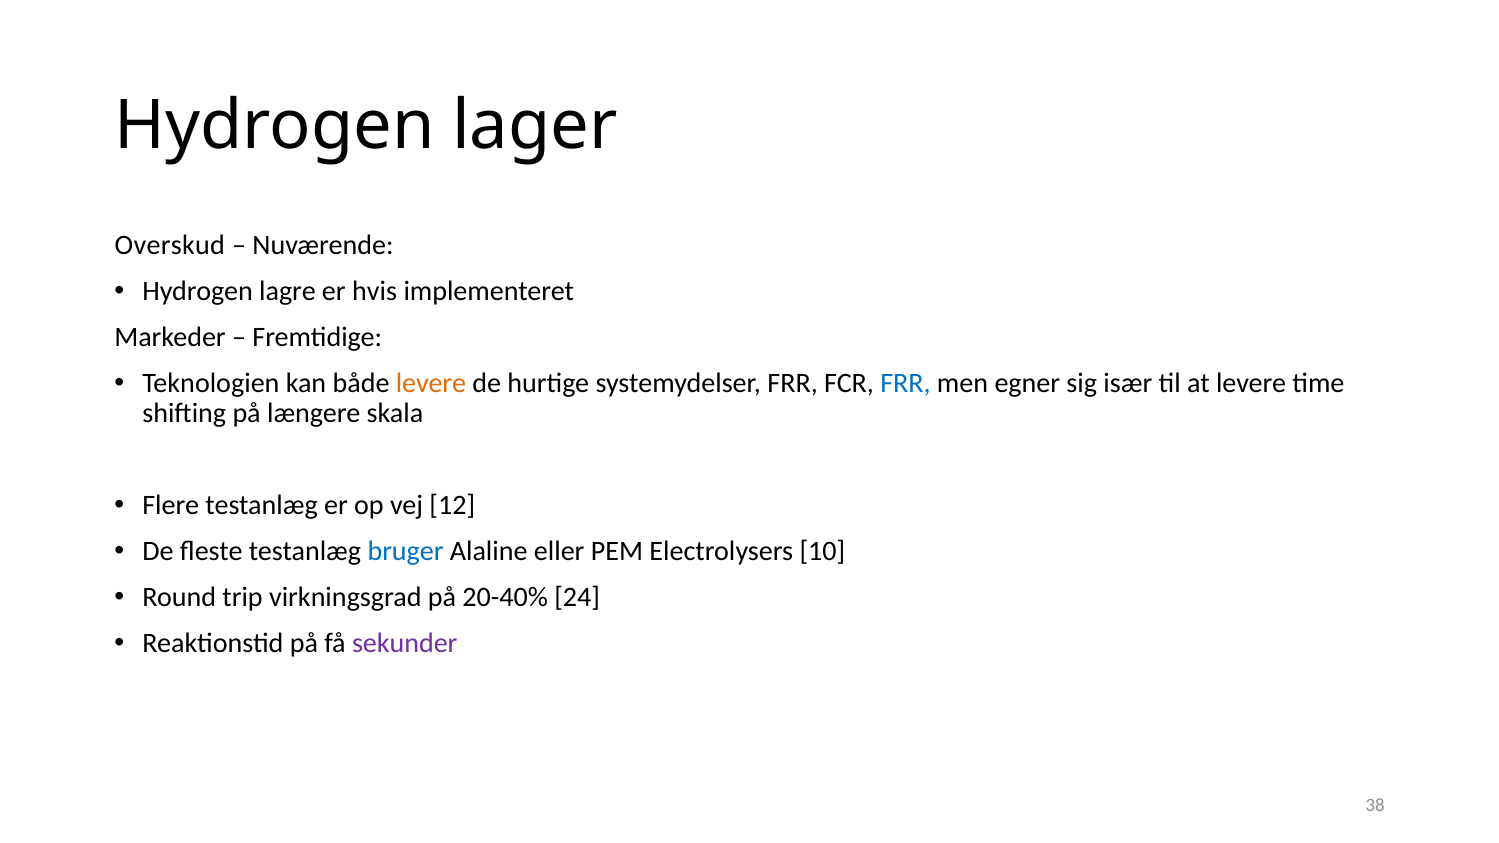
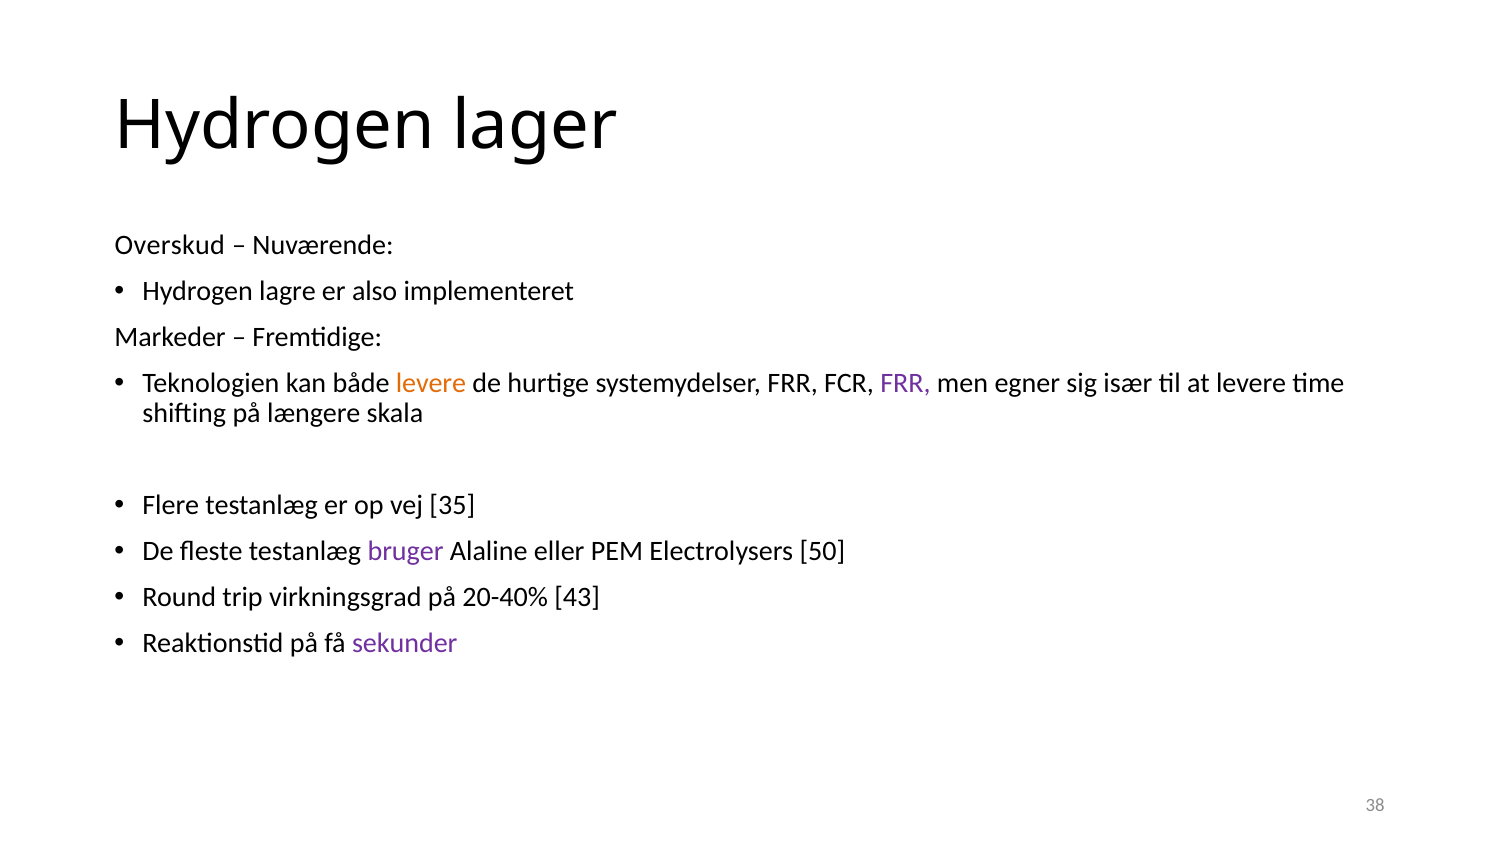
hvis: hvis -> also (375, 291)
FRR colour: blue -> purple (905, 383)
12: 12 -> 35 (452, 505)
bruger colour: blue -> purple (406, 551)
10: 10 -> 50 (822, 551)
24: 24 -> 43 (577, 597)
